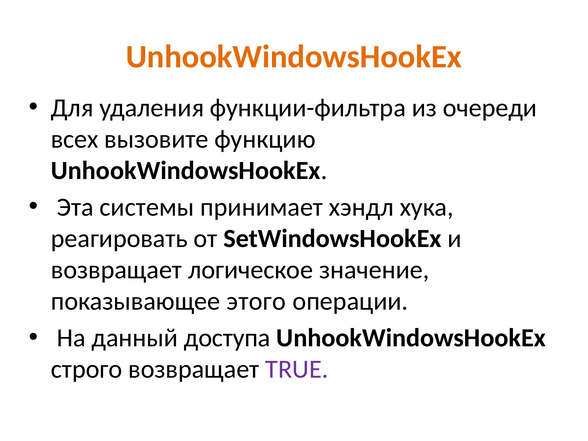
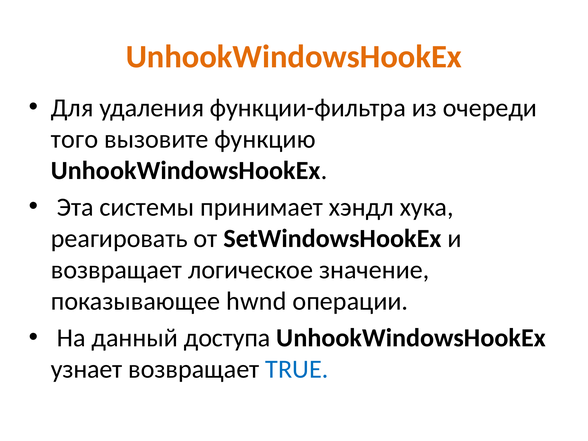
всех: всех -> того (75, 139)
этого: этого -> hwnd (256, 301)
строго: строго -> узнает (87, 369)
TRUE colour: purple -> blue (297, 369)
